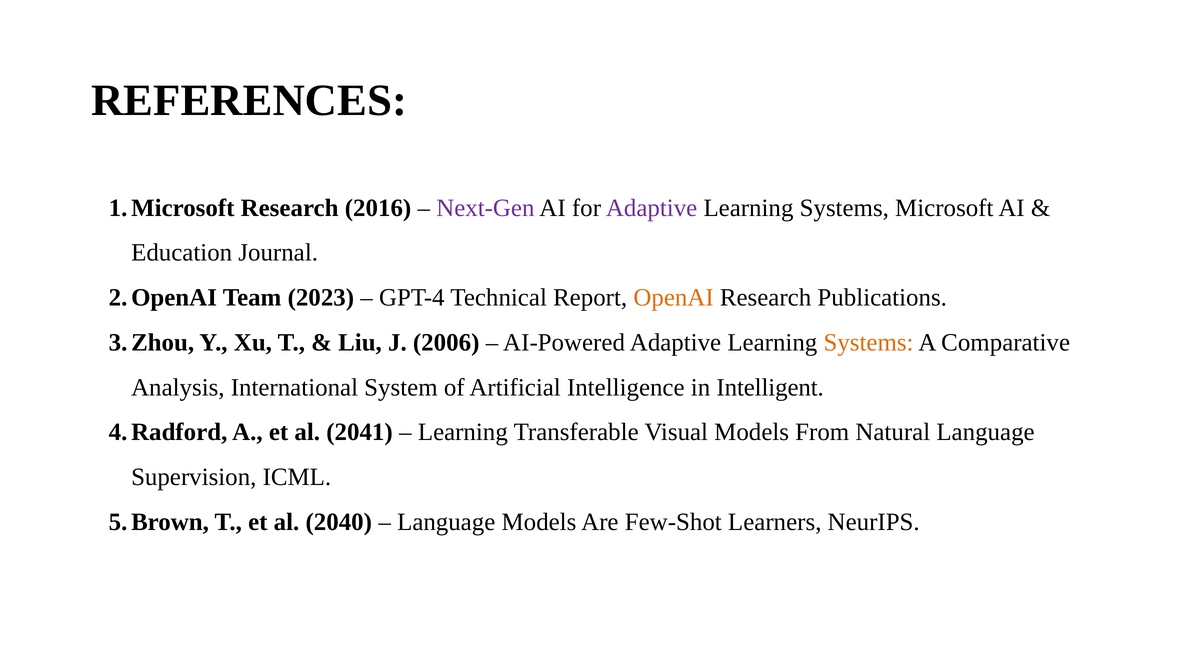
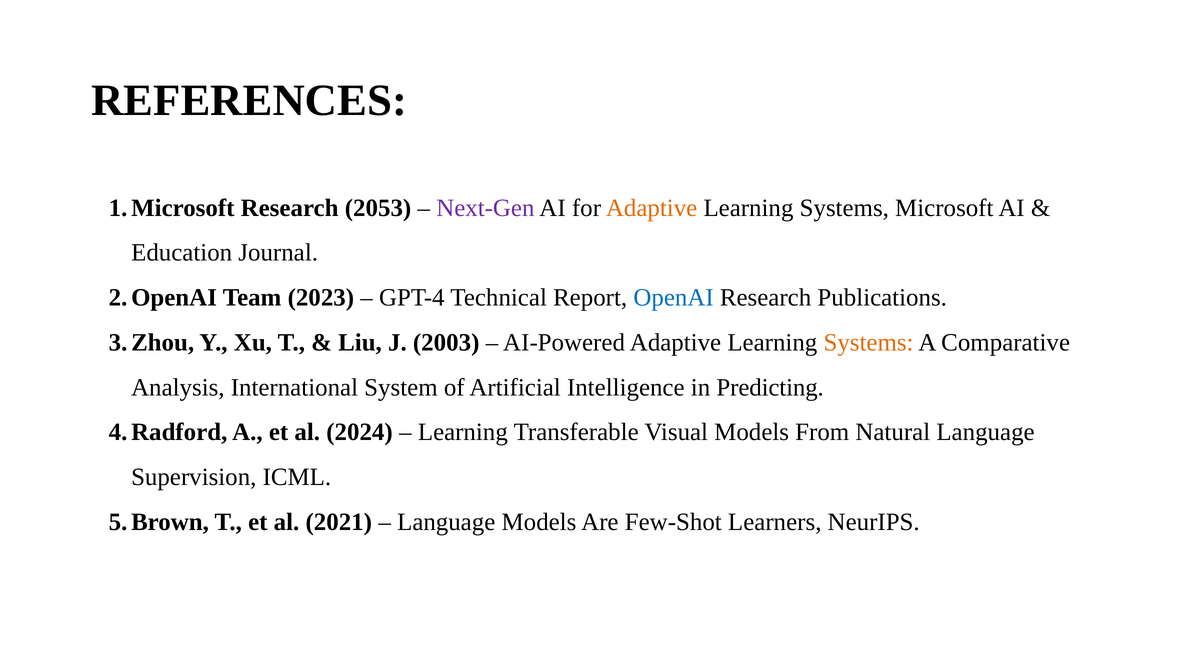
2016: 2016 -> 2053 (378, 208)
Adaptive colour: purple -> orange (652, 208)
OpenAI colour: orange -> blue (674, 298)
2006: 2006 -> 2003 (446, 343)
Intelligent: Intelligent -> Predicting (770, 387)
2041: 2041 -> 2024 (360, 432)
2040: 2040 -> 2021 (339, 522)
